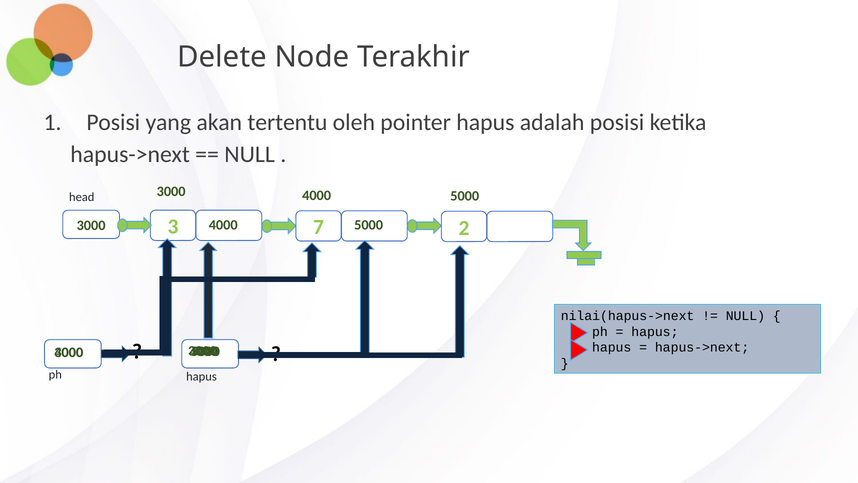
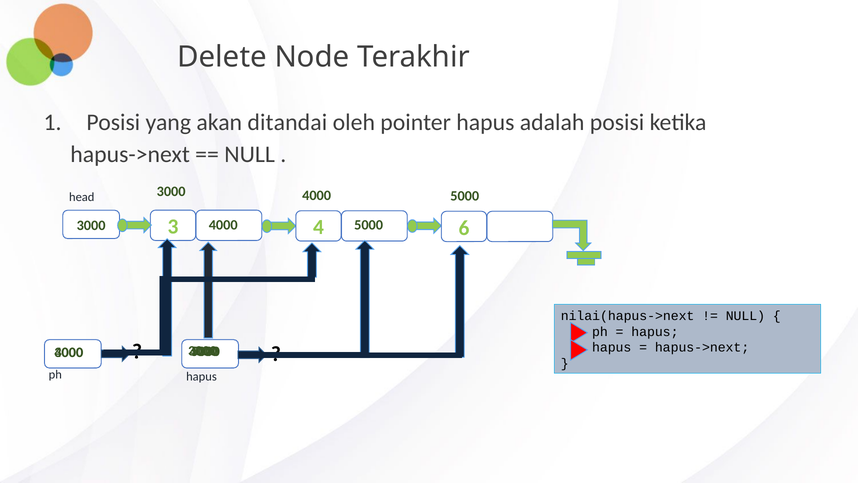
tertentu: tertentu -> ditandai (287, 122)
7: 7 -> 4 (318, 227)
2: 2 -> 6 (464, 228)
